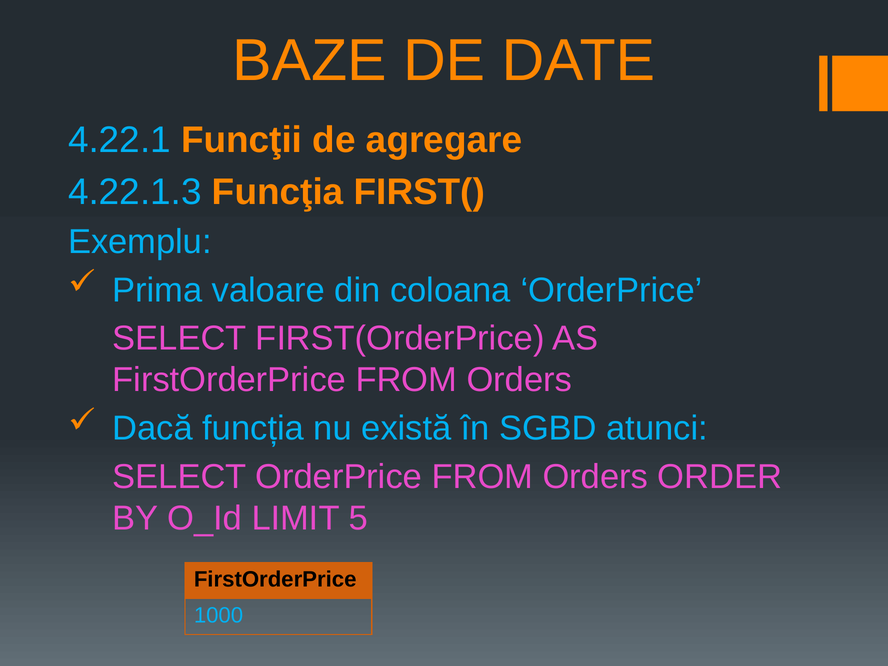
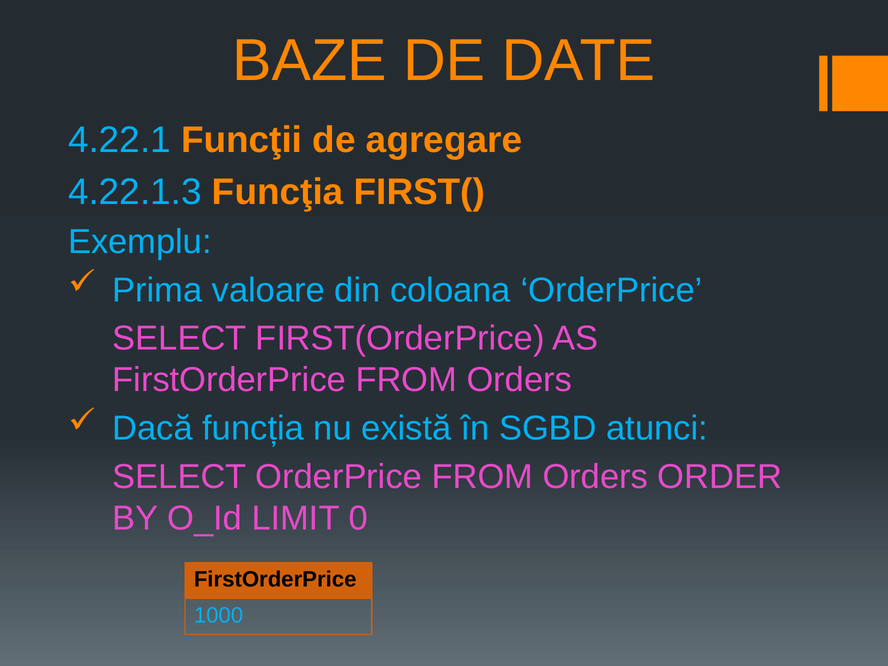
5: 5 -> 0 (358, 518)
